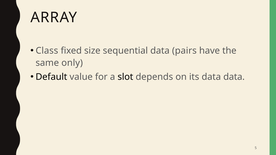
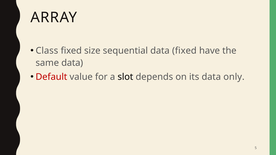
data pairs: pairs -> fixed (184, 51)
same only: only -> data (72, 63)
Default colour: black -> red (51, 77)
data data: data -> only (234, 77)
